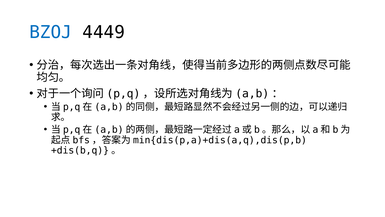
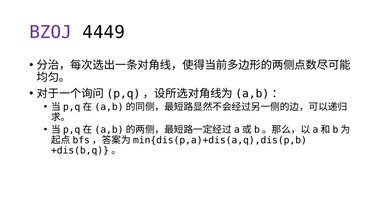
BZOJ colour: blue -> purple (51, 32)
